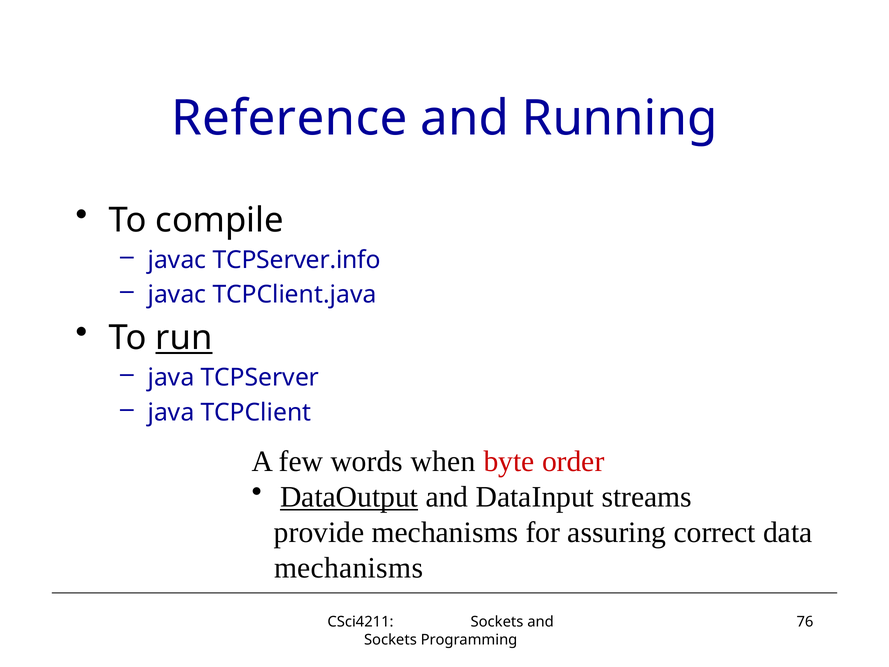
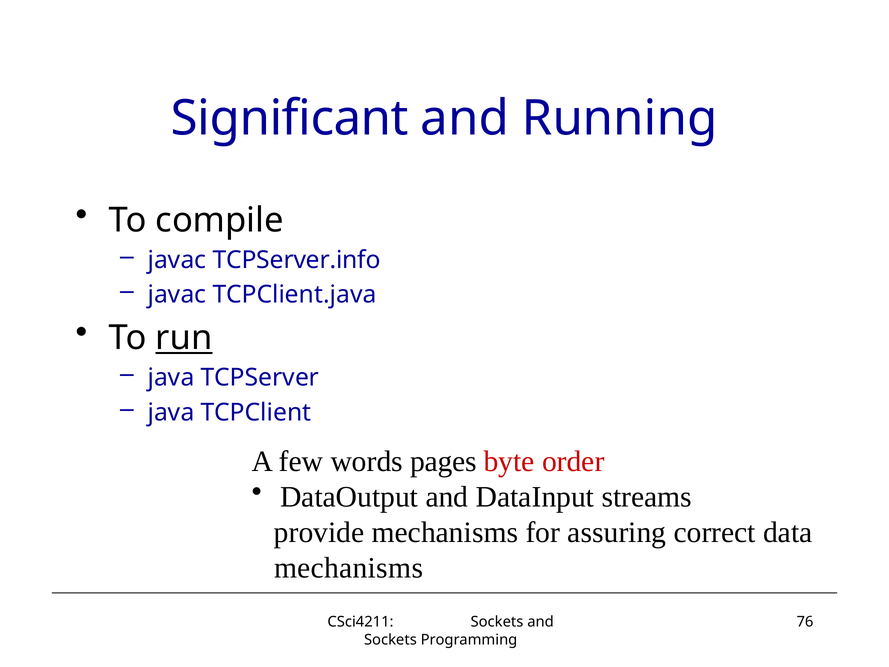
Reference: Reference -> Significant (290, 118)
when: when -> pages (443, 461)
DataOutput underline: present -> none (349, 497)
